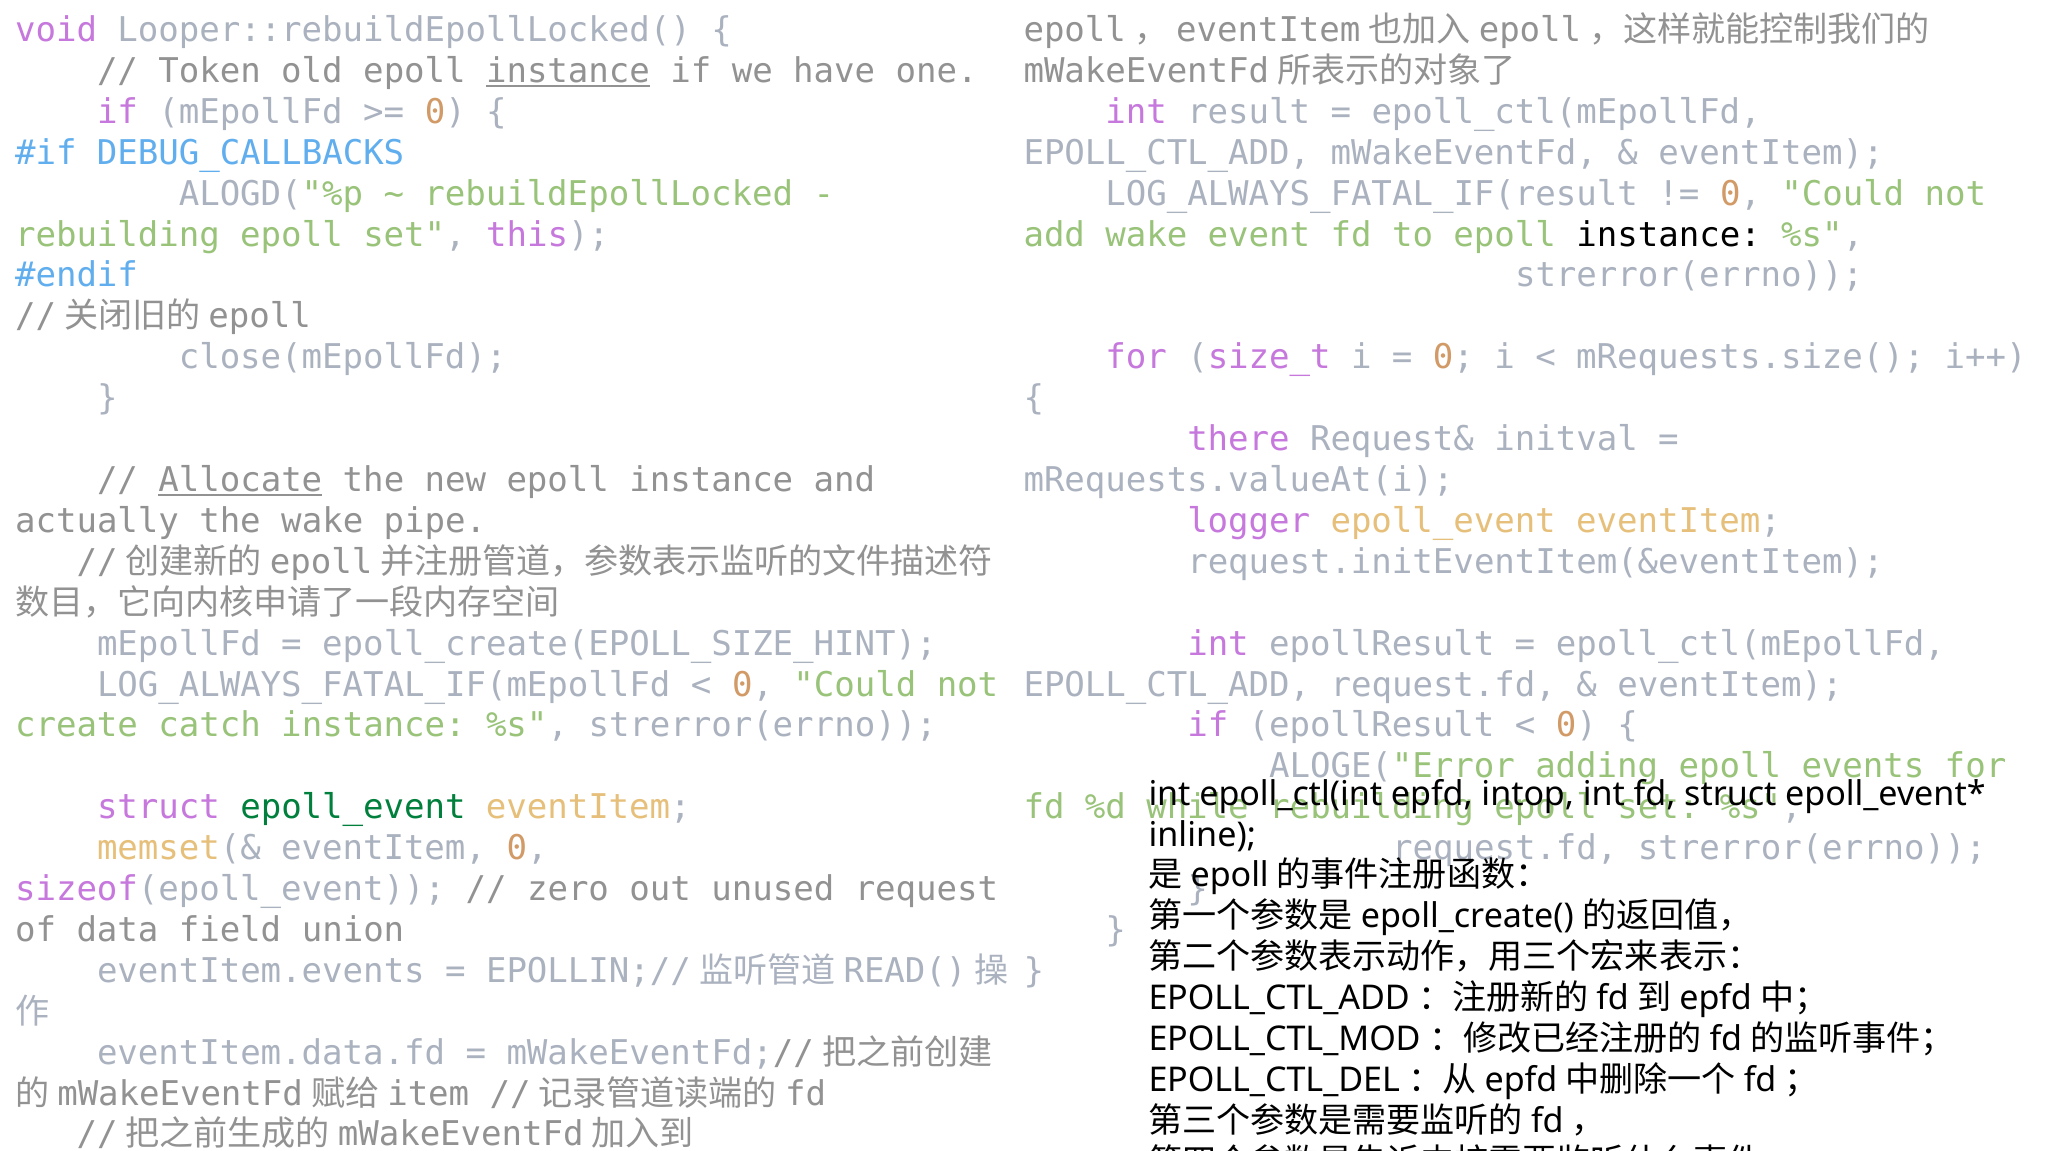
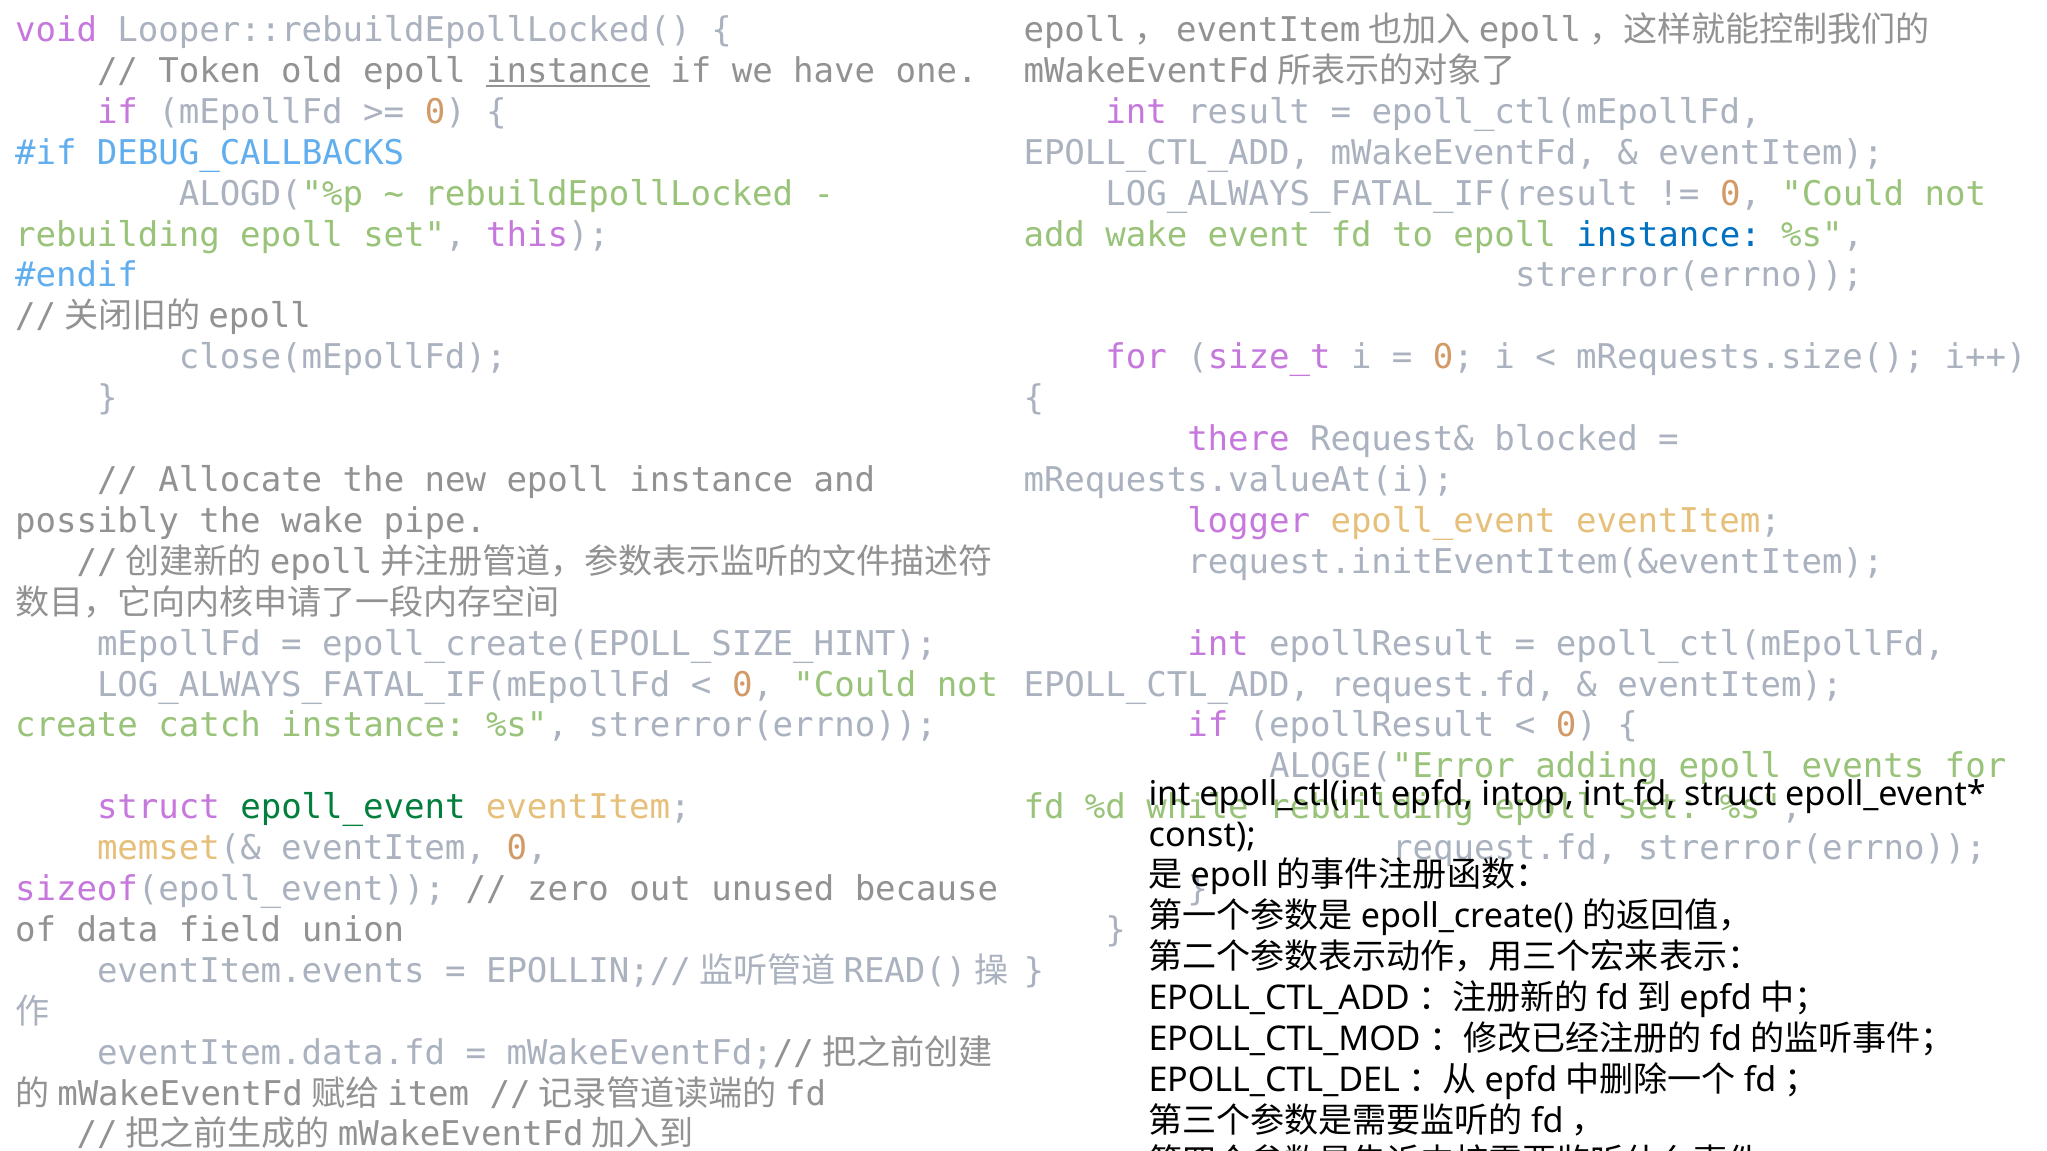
instance colour: black -> blue (1669, 235)
initval: initval -> blocked (1566, 440)
Allocate underline: present -> none (240, 480)
actually: actually -> possibly (97, 521)
inline: inline -> const (1202, 835)
request: request -> because (926, 890)
